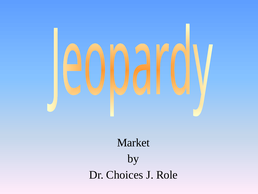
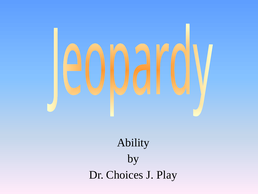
Market: Market -> Ability (133, 142)
Role: Role -> Play (167, 174)
